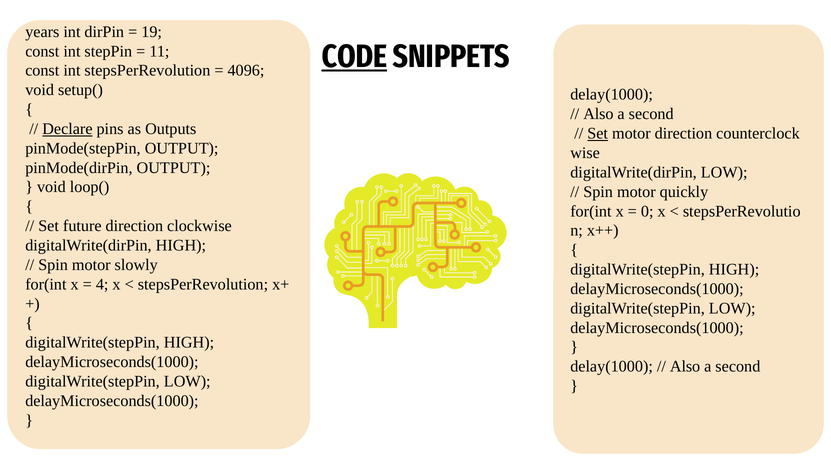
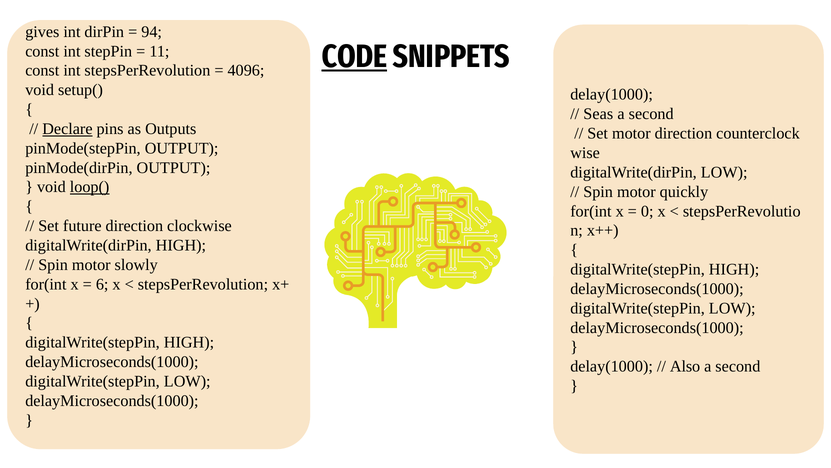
years: years -> gives (42, 32)
19: 19 -> 94 (152, 32)
Also: Also -> Seas (598, 114)
Set underline: present -> none (598, 133)
loop( underline: none -> present (90, 187)
4: 4 -> 6 (102, 284)
